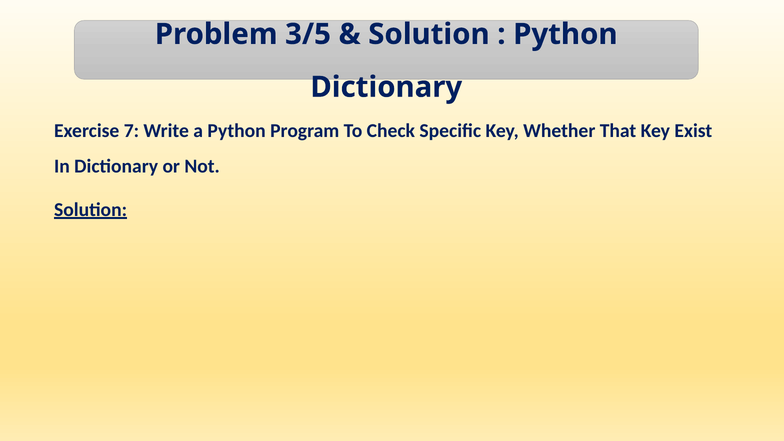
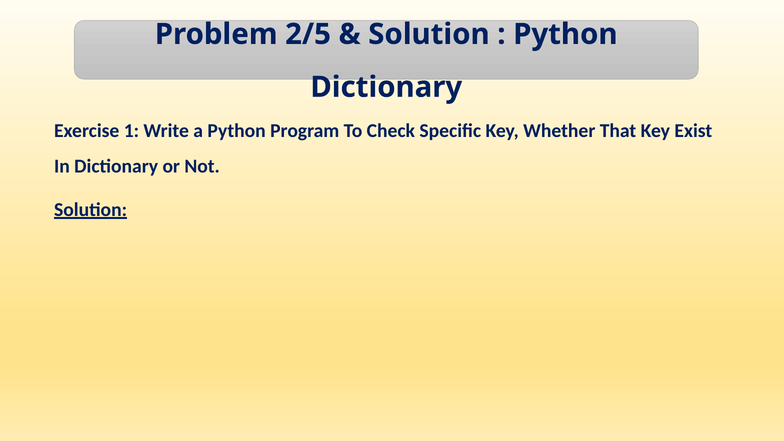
3/5: 3/5 -> 2/5 (308, 34)
7: 7 -> 1 (131, 131)
